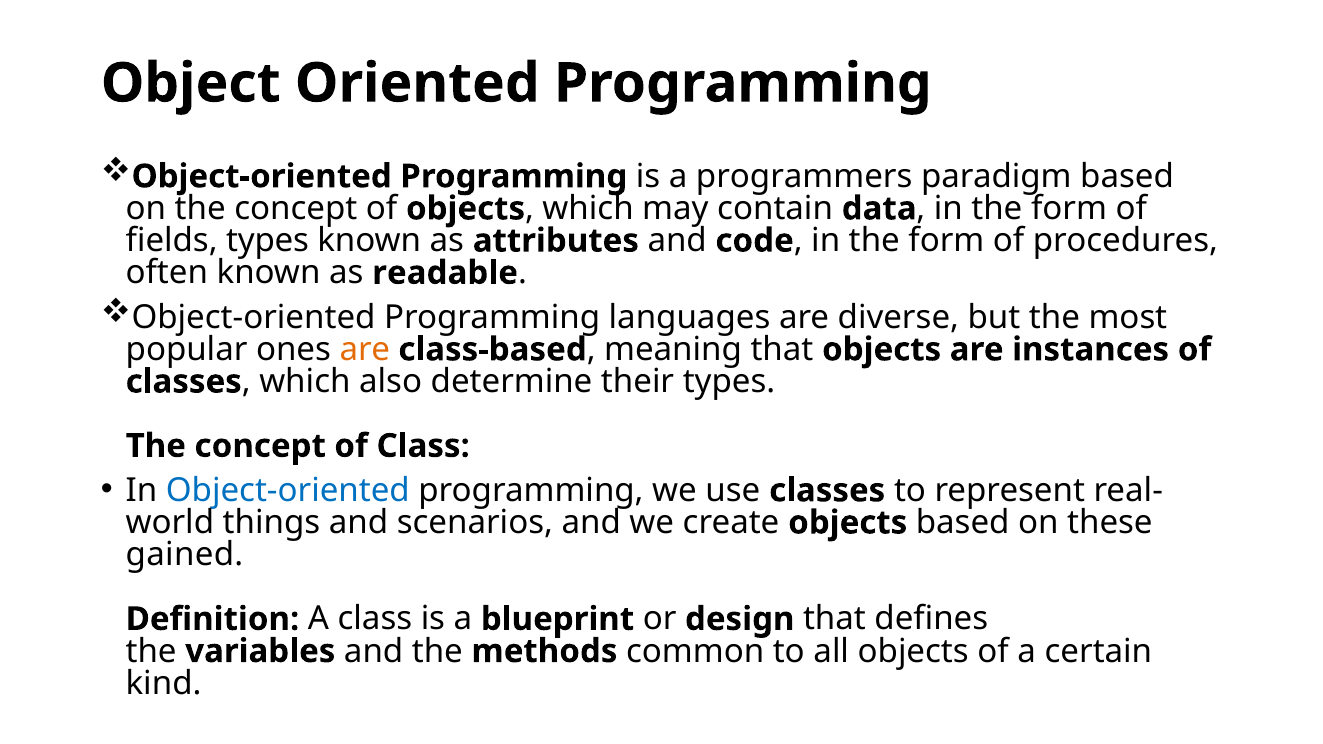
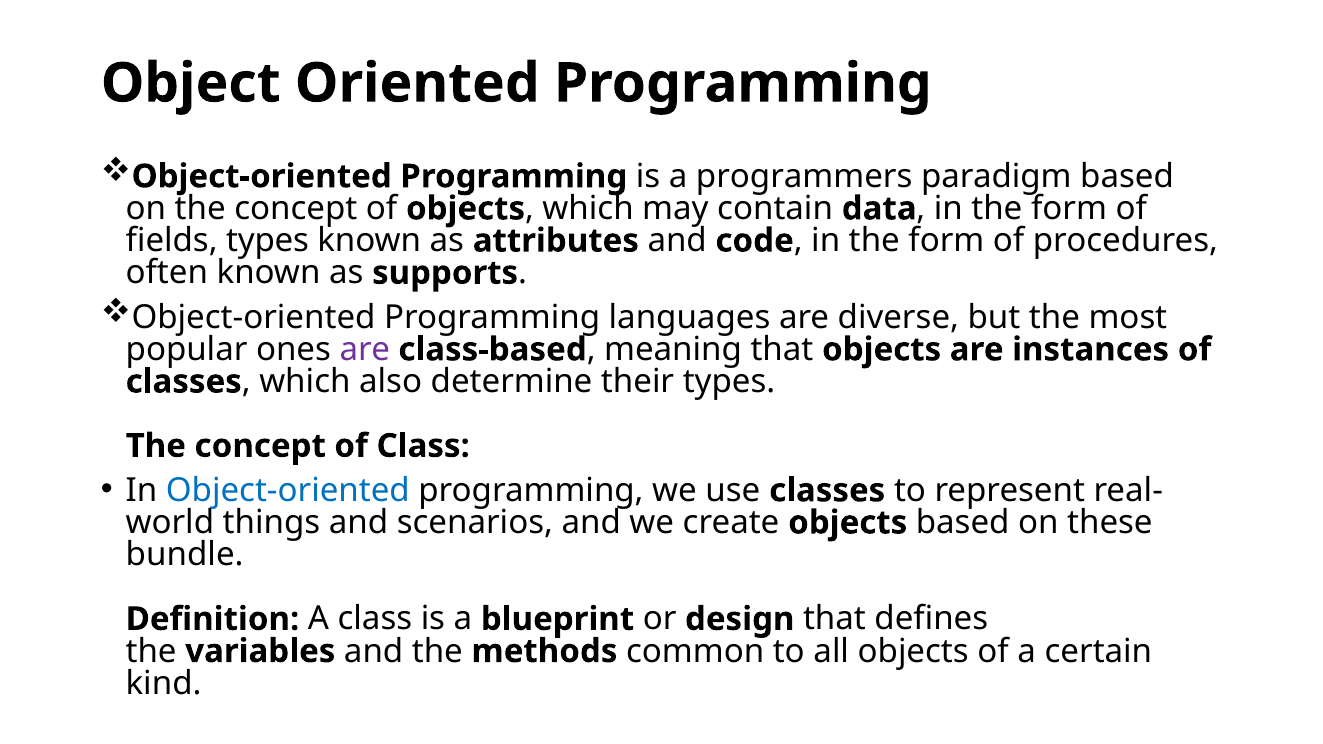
readable: readable -> supports (445, 273)
are colour: orange -> purple (365, 350)
gained: gained -> bundle (185, 555)
